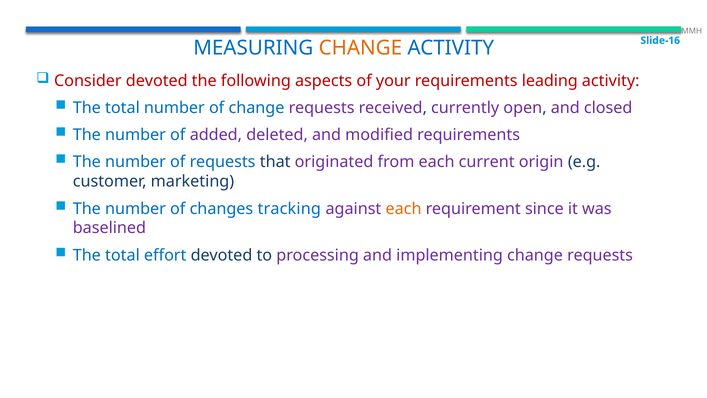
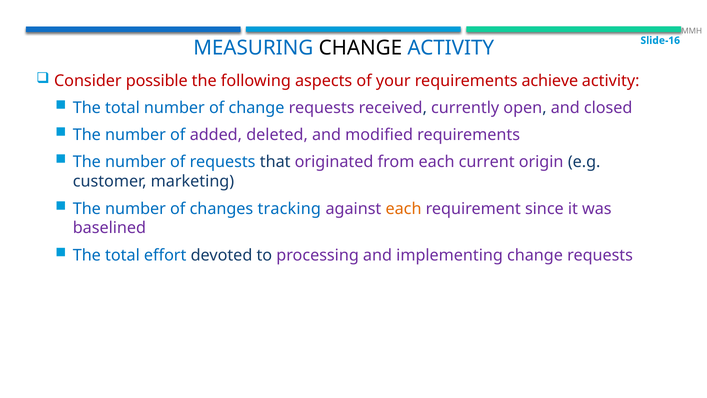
CHANGE colour: orange -> black (360, 48)
Consider devoted: devoted -> possible (157, 81)
leading: leading -> achieve (550, 81)
